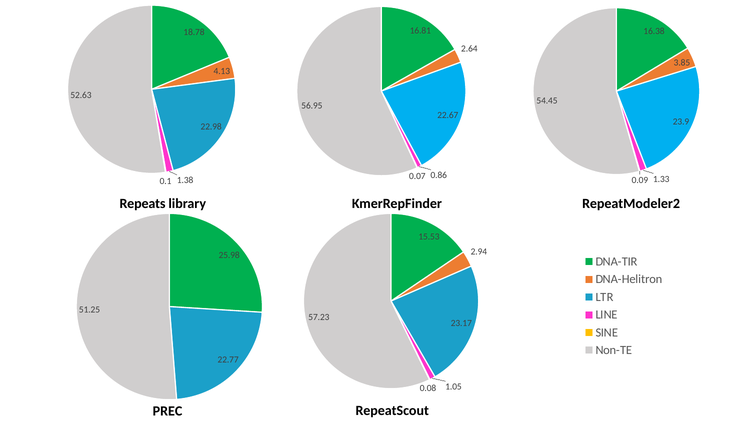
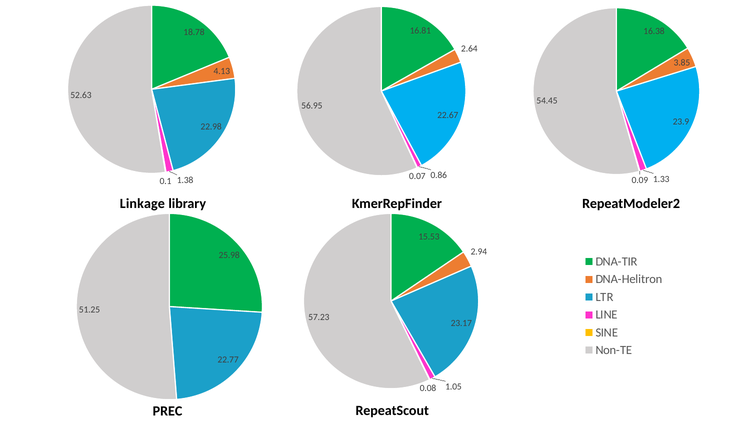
Repeats: Repeats -> Linkage (142, 203)
